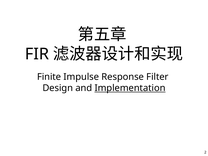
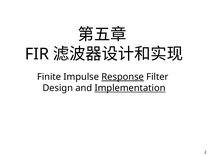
Response underline: none -> present (123, 77)
